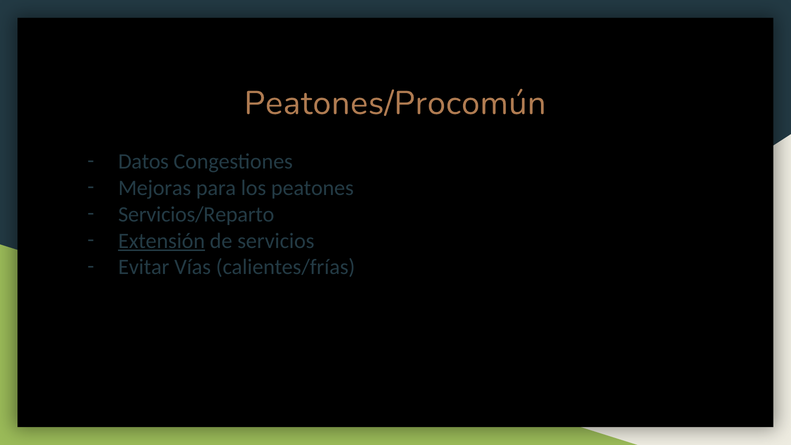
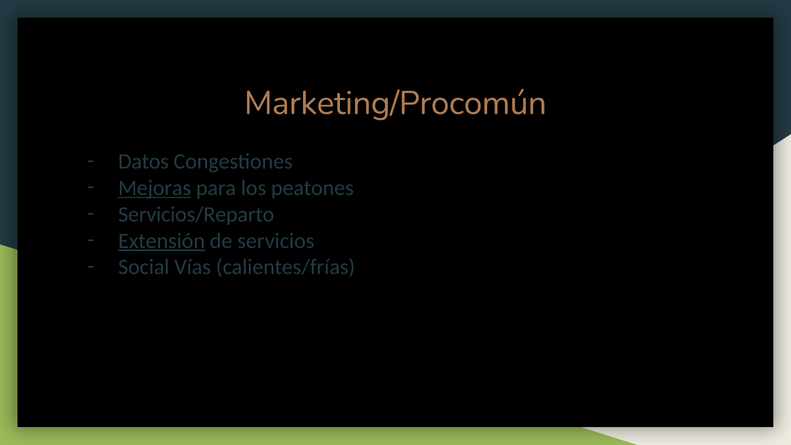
Peatones/Procomún: Peatones/Procomún -> Marketing/Procomún (395, 103)
Mejoras underline: none -> present (155, 188)
Evitar: Evitar -> Social (144, 267)
